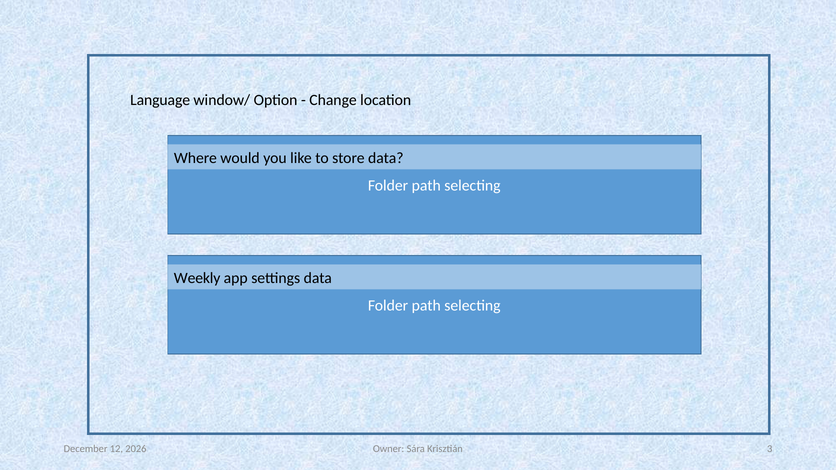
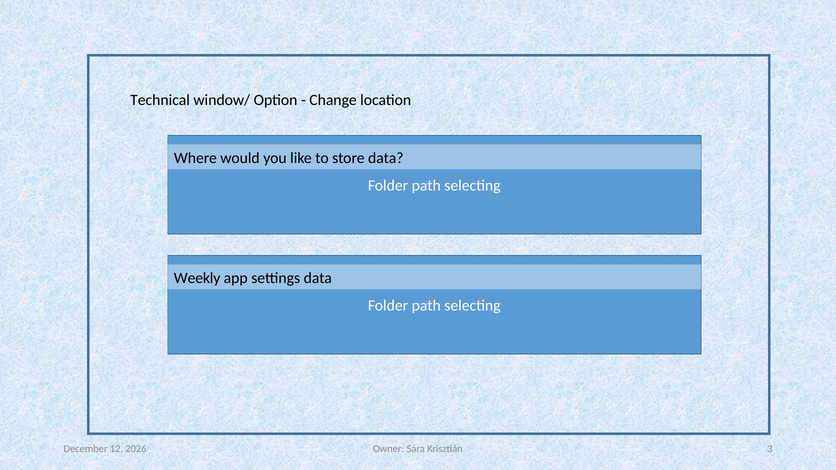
Language: Language -> Technical (160, 100)
